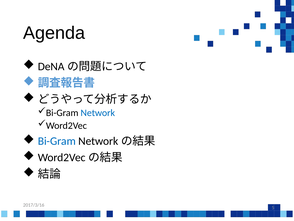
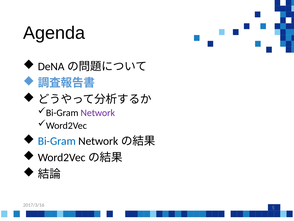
Network colour: blue -> purple (98, 113)
